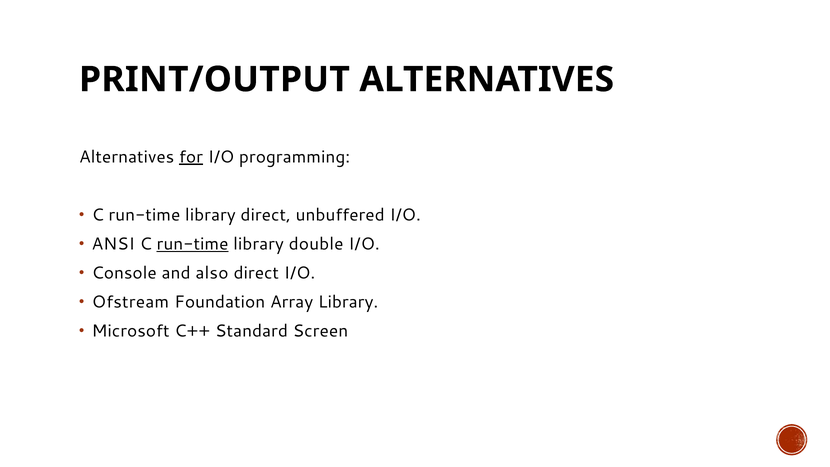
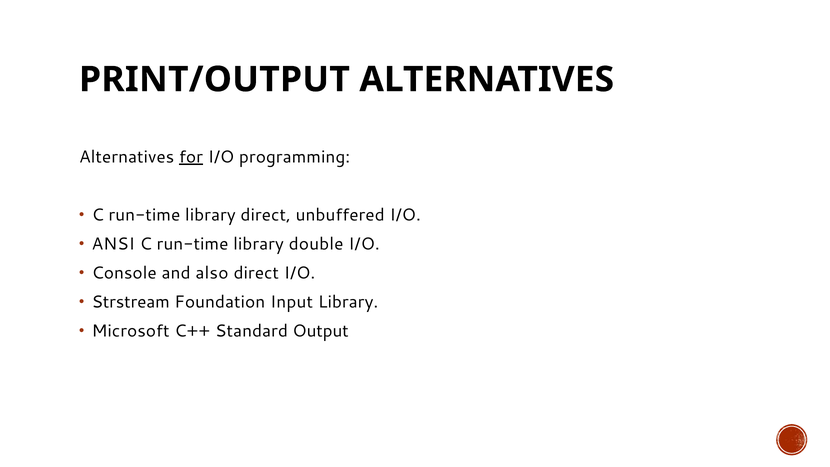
run-time underline: present -> none (193, 244)
Ofstream: Ofstream -> Strstream (131, 302)
Array: Array -> Input (292, 302)
Screen: Screen -> Output (321, 331)
